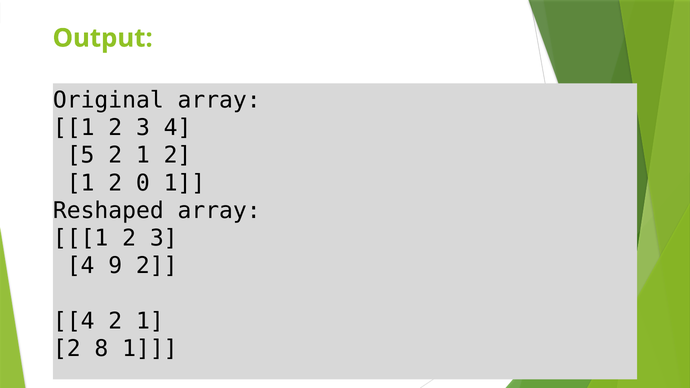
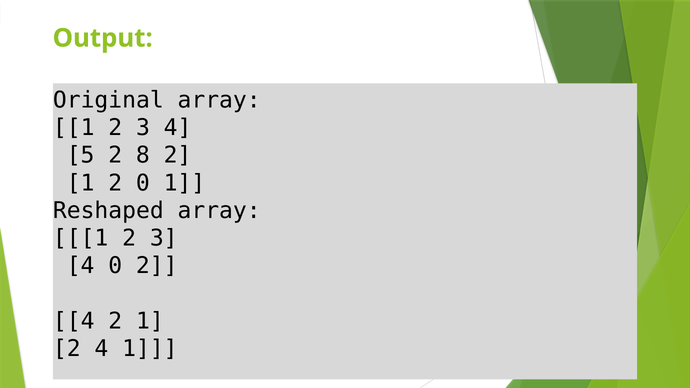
5 2 1: 1 -> 8 (143, 155)
4 9: 9 -> 0 (115, 266)
8: 8 -> 4 (101, 349)
